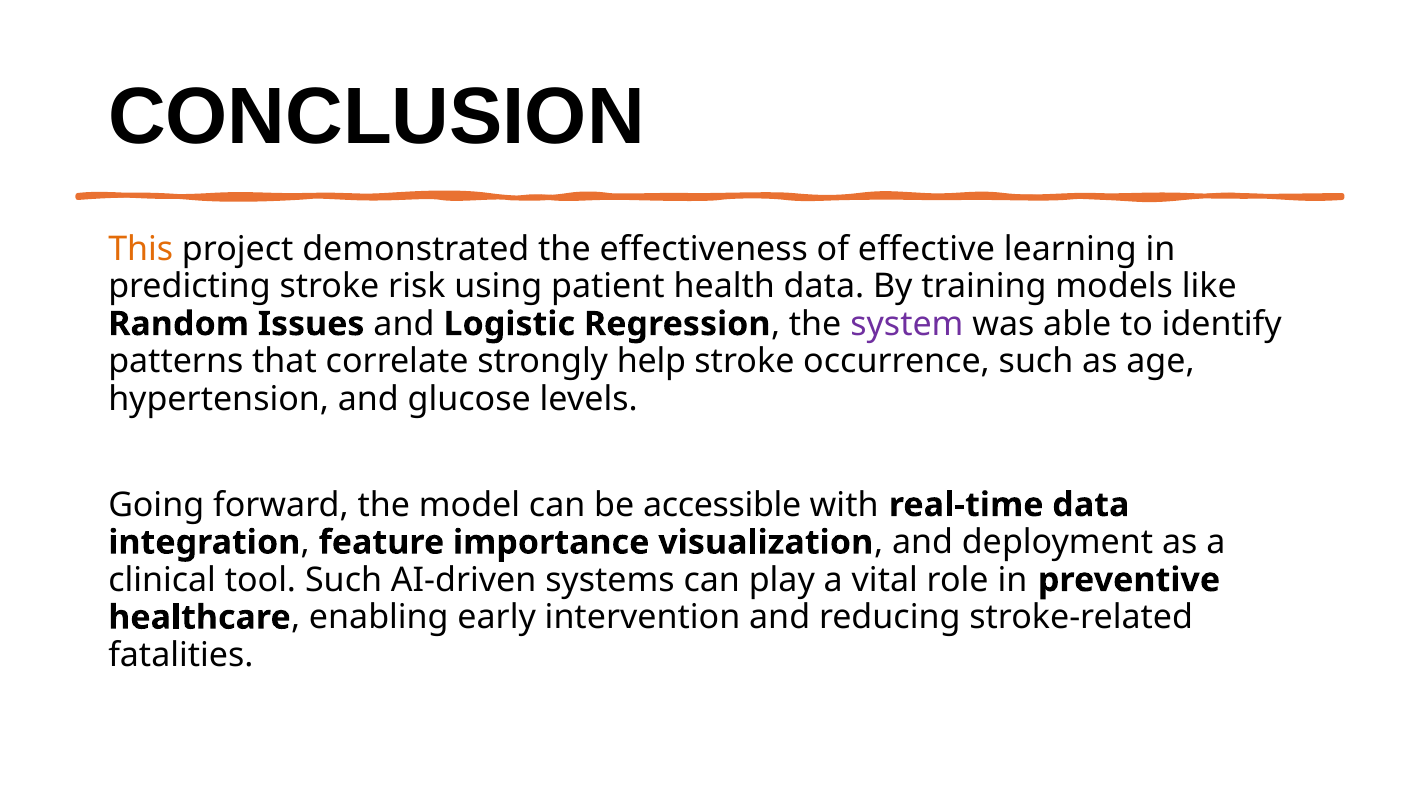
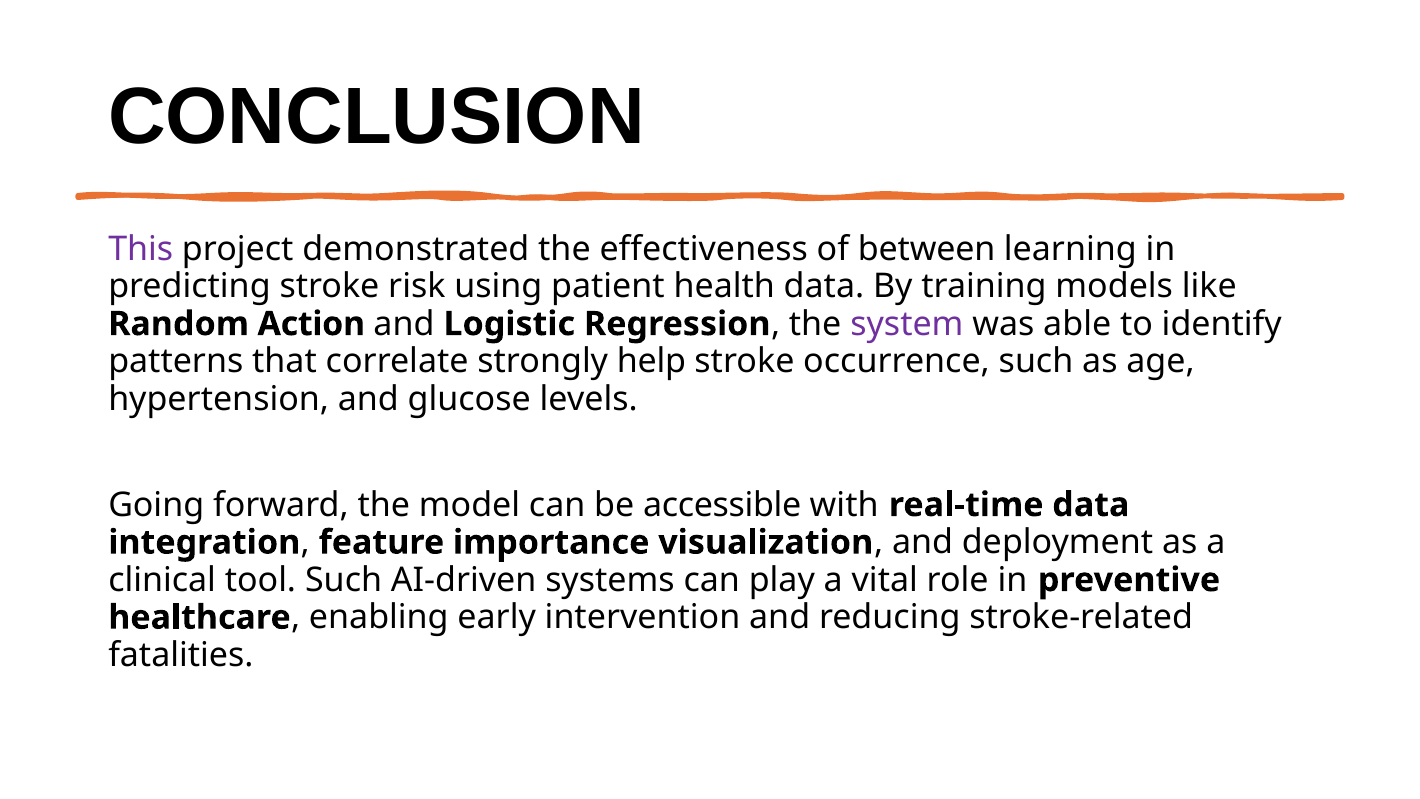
This colour: orange -> purple (141, 249)
effective: effective -> between (927, 249)
Issues: Issues -> Action (311, 324)
